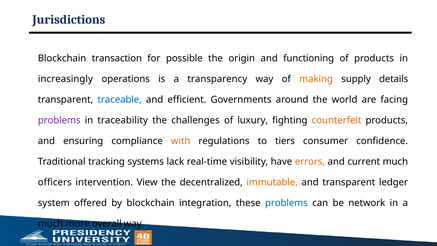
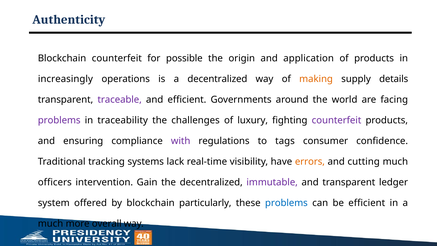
Jurisdictions: Jurisdictions -> Authenticity (69, 19)
Blockchain transaction: transaction -> counterfeit (117, 58)
functioning: functioning -> application (309, 58)
a transparency: transparency -> decentralized (217, 79)
traceable colour: blue -> purple (120, 99)
counterfeit colour: orange -> purple (337, 120)
with colour: orange -> purple (181, 141)
tiers: tiers -> tags (285, 141)
current: current -> cutting (364, 161)
View: View -> Gain (147, 182)
immutable colour: orange -> purple (272, 182)
integration: integration -> particularly (205, 203)
be network: network -> efficient (367, 203)
